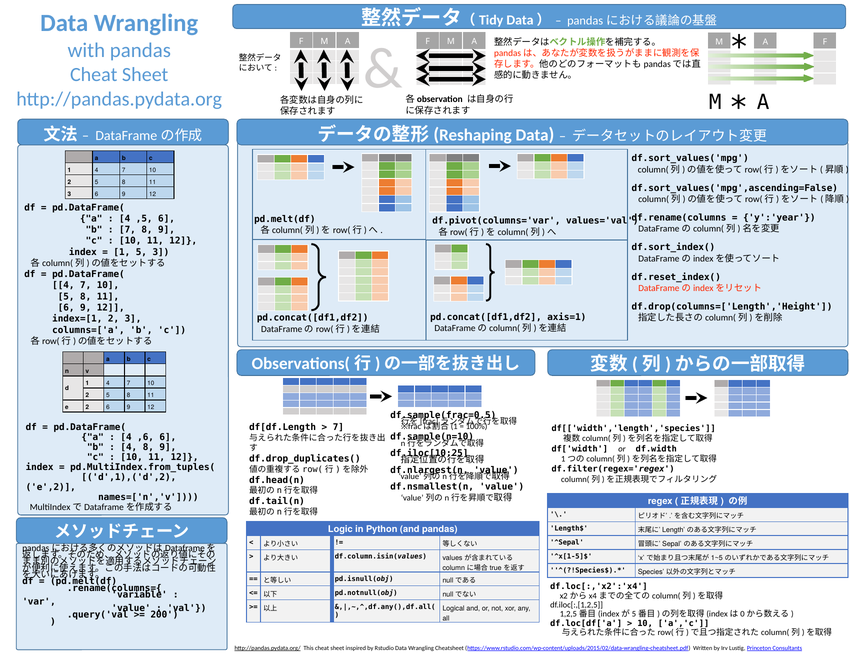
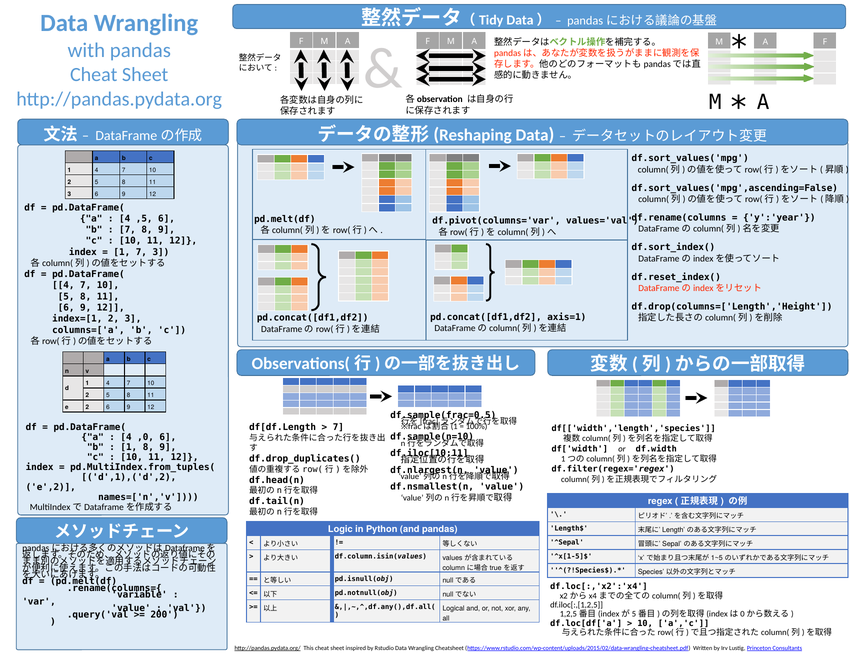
1 5: 5 -> 7 (141, 252)
,6: ,6 -> ,0 (146, 437)
4: 4 -> 1 (129, 447)
df.iloc[10:25: df.iloc[10:25 -> df.iloc[10:11 (429, 453)
